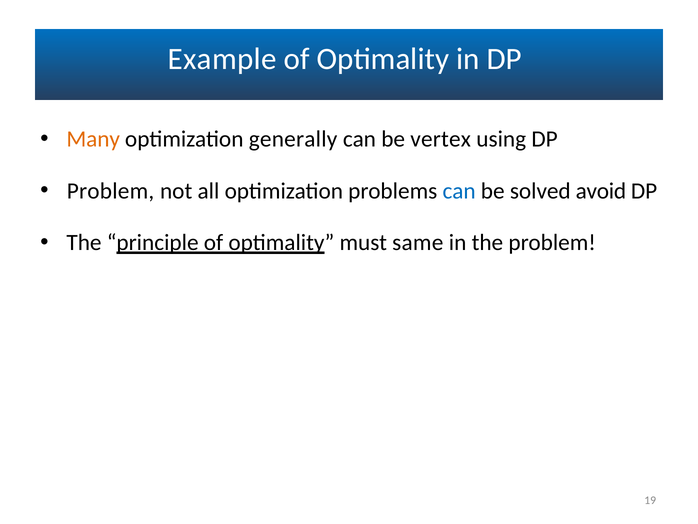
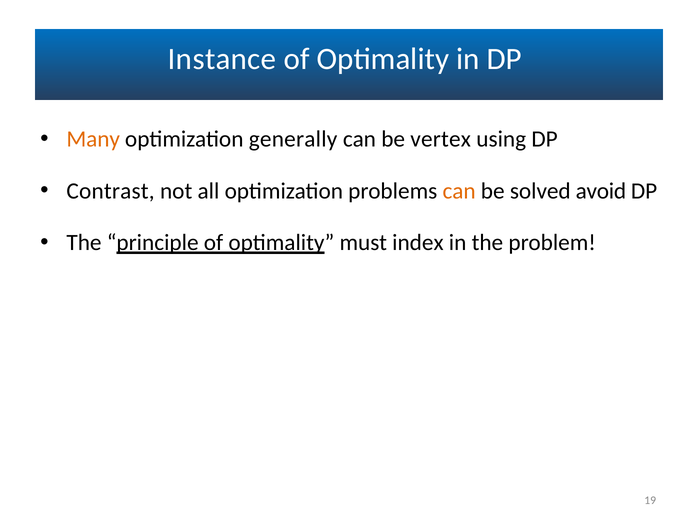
Example: Example -> Instance (222, 59)
Problem: Problem -> Contrast (111, 191)
can colour: blue -> orange (459, 191)
same: same -> index (418, 242)
